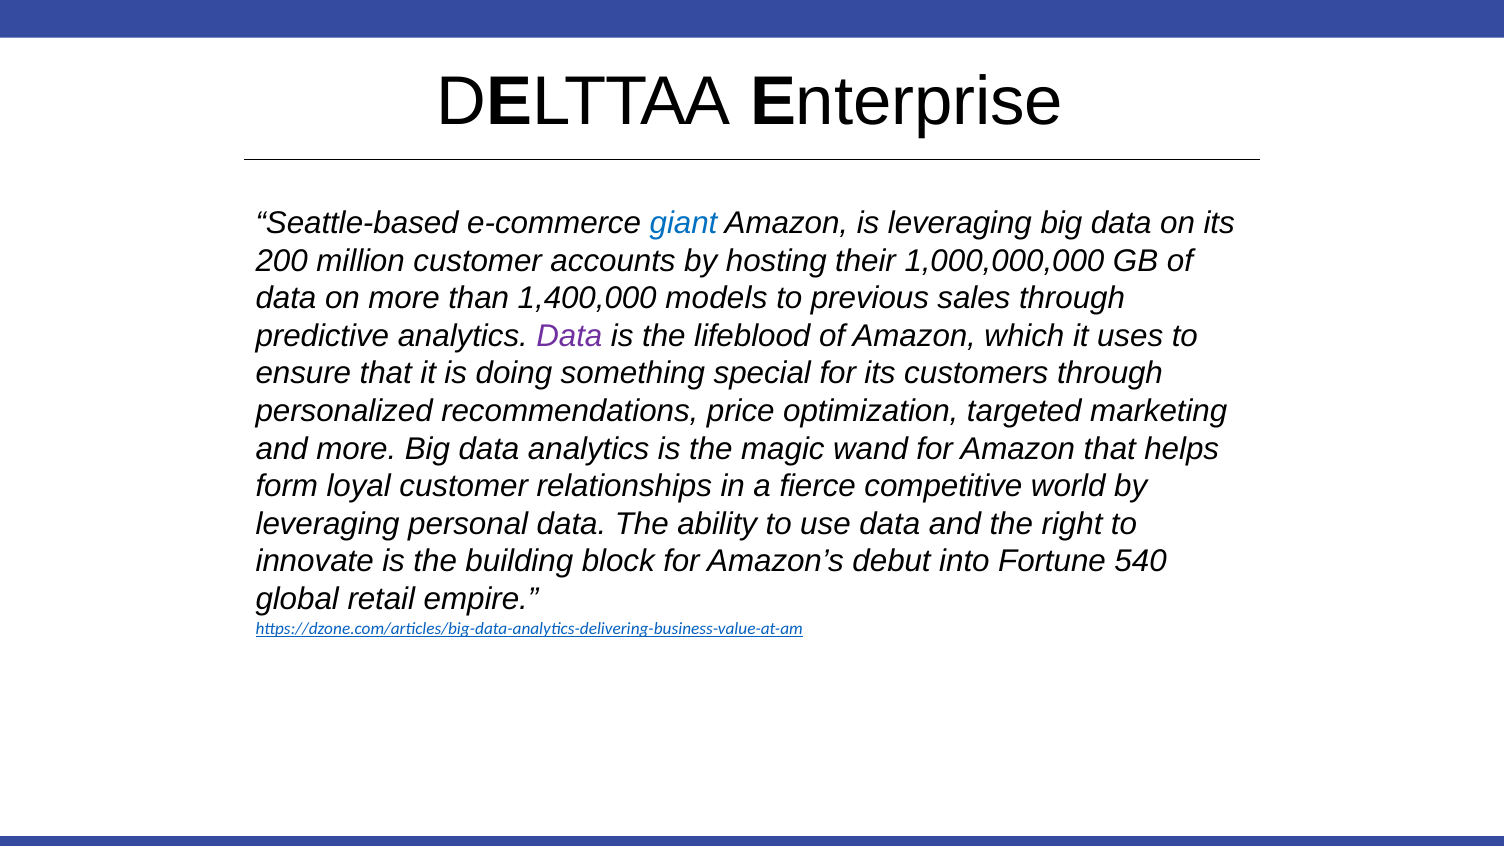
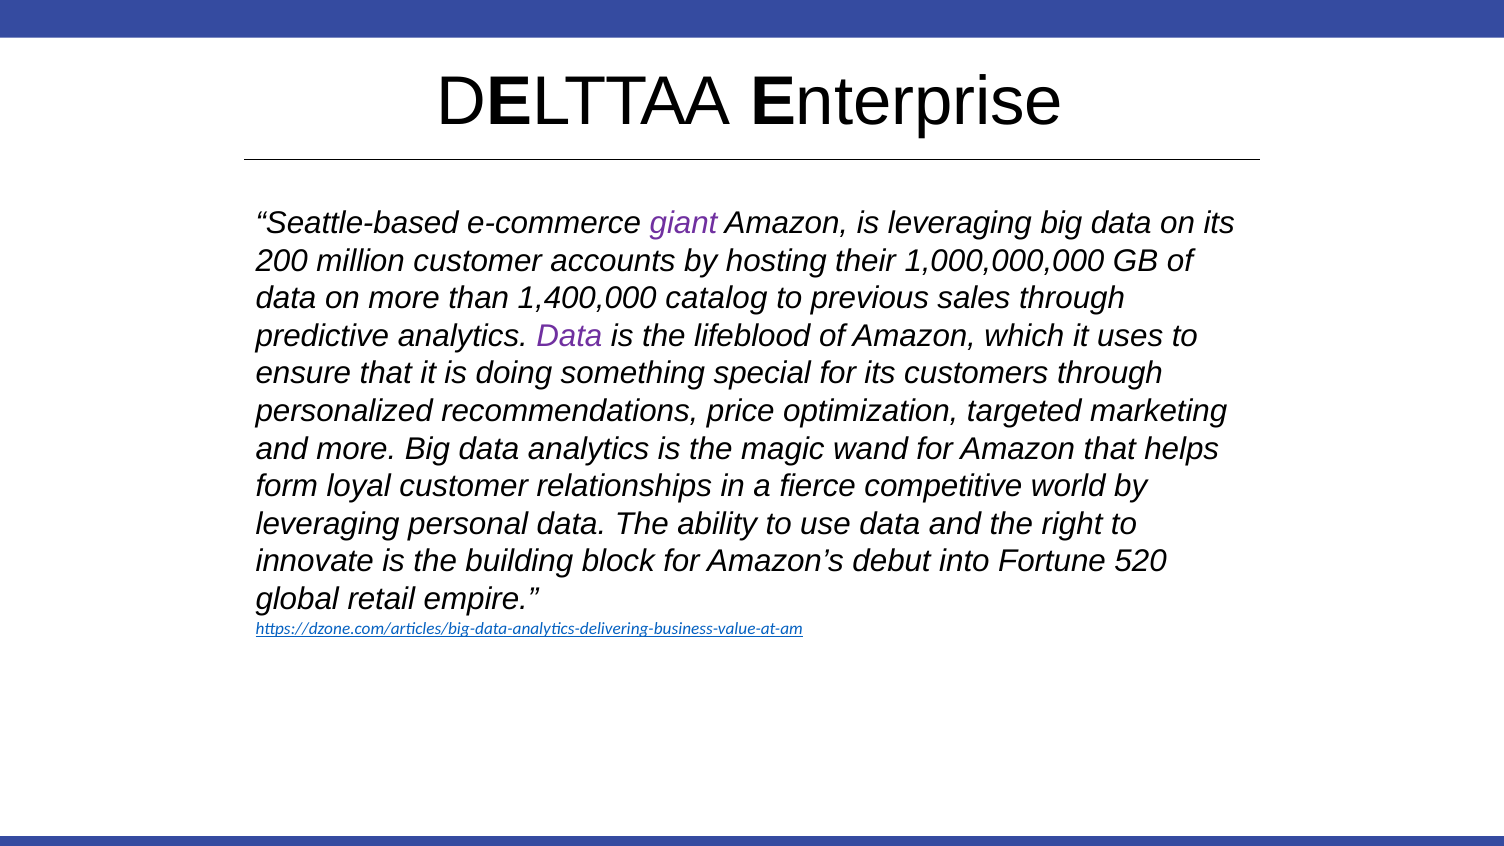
giant colour: blue -> purple (684, 223)
models: models -> catalog (716, 298)
540: 540 -> 520 (1141, 562)
